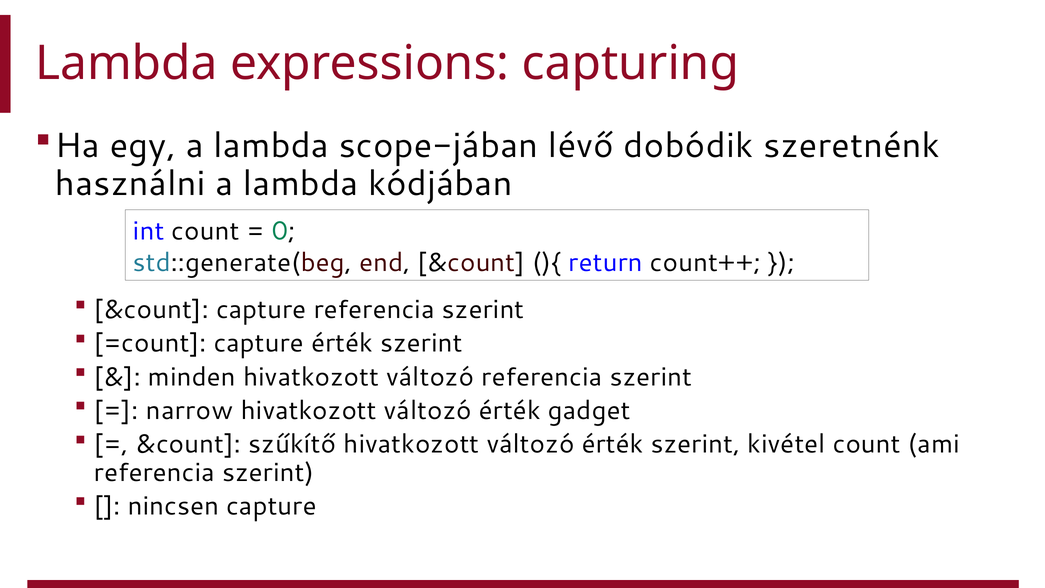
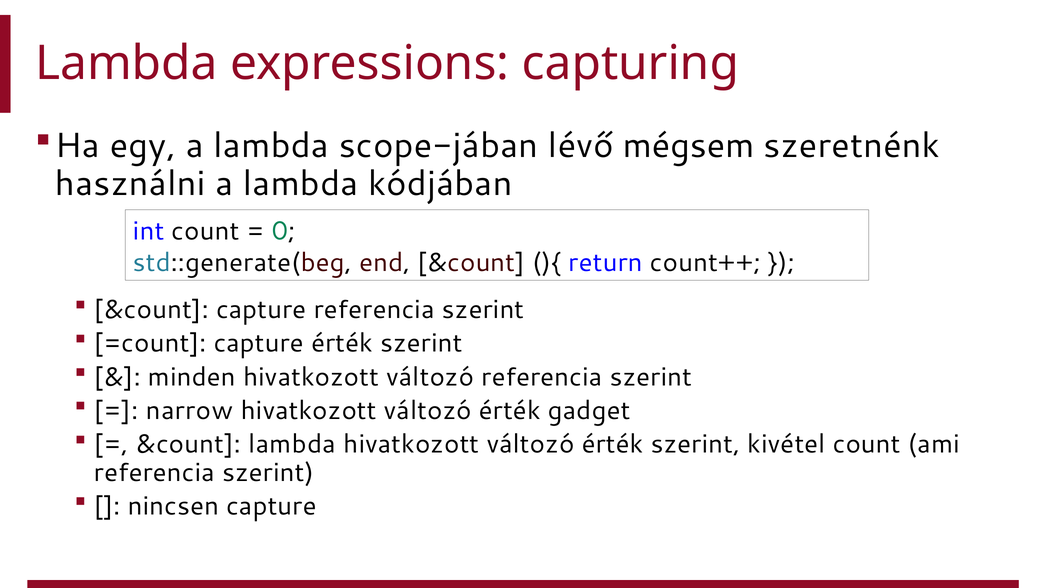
dobódik: dobódik -> mégsem (689, 146)
&count szűkítő: szűkítő -> lambda (292, 444)
